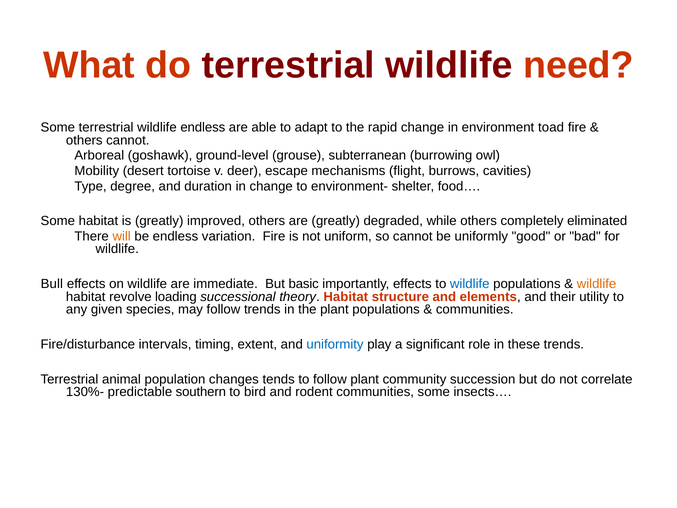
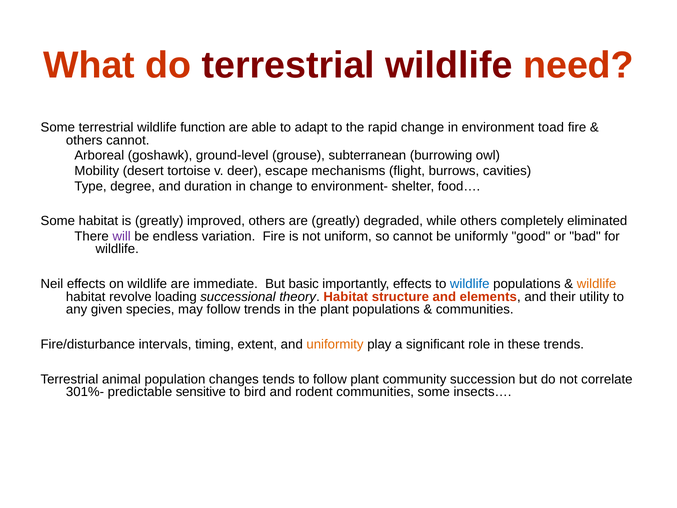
wildlife endless: endless -> function (203, 128)
will colour: orange -> purple (122, 236)
Bull: Bull -> Neil (52, 284)
uniformity colour: blue -> orange (335, 344)
130%-: 130%- -> 301%- (85, 392)
southern: southern -> sensitive (201, 392)
